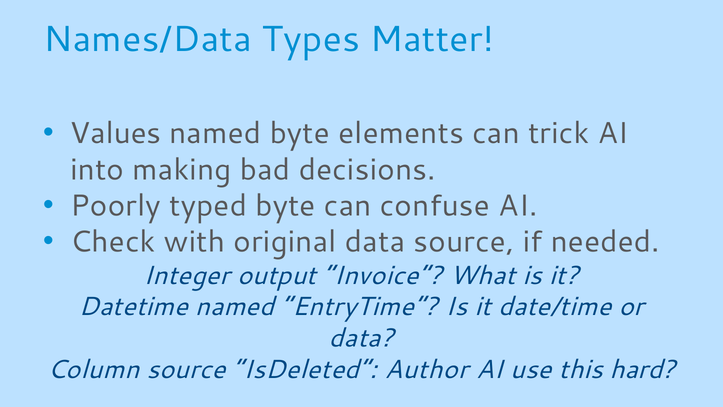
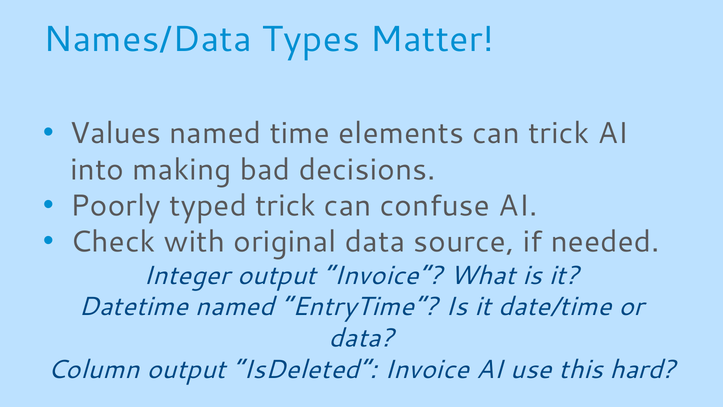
named byte: byte -> time (300, 133)
typed byte: byte -> trick (286, 206)
Column source: source -> output (186, 369)
IsDeleted Author: Author -> Invoice (427, 369)
